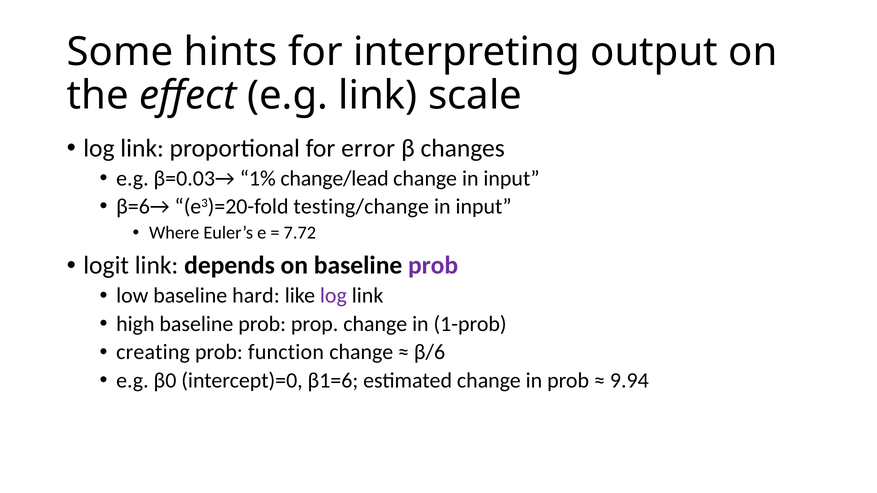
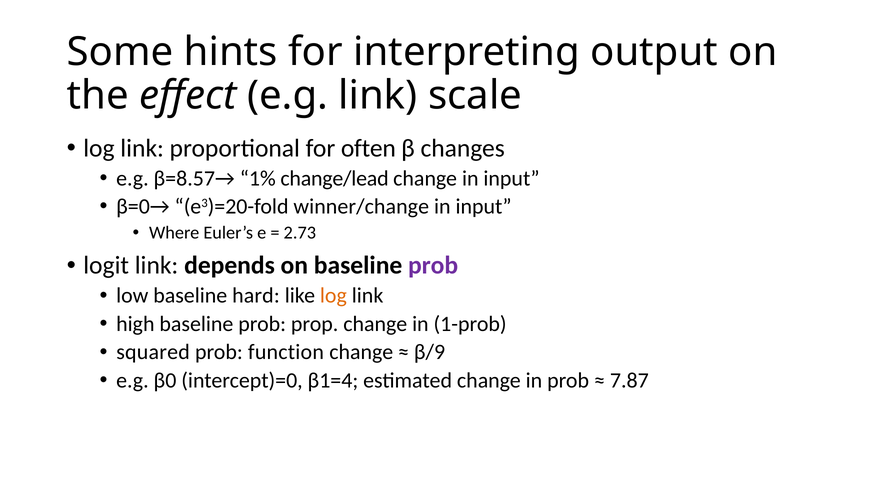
error: error -> often (368, 148)
β=0.03→: β=0.03→ -> β=8.57→ (194, 178)
β=6→: β=6→ -> β=0→ (143, 207)
testing/change: testing/change -> winner/change (361, 207)
7.72: 7.72 -> 2.73 (300, 233)
log colour: purple -> orange (333, 296)
creating: creating -> squared (153, 352)
β/6: β/6 -> β/9 (430, 352)
β1=6: β1=6 -> β1=4 (333, 381)
9.94: 9.94 -> 7.87 (629, 381)
